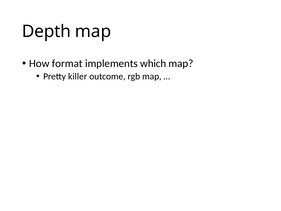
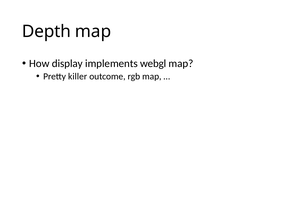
format: format -> display (67, 63)
which: which -> webgl (153, 63)
